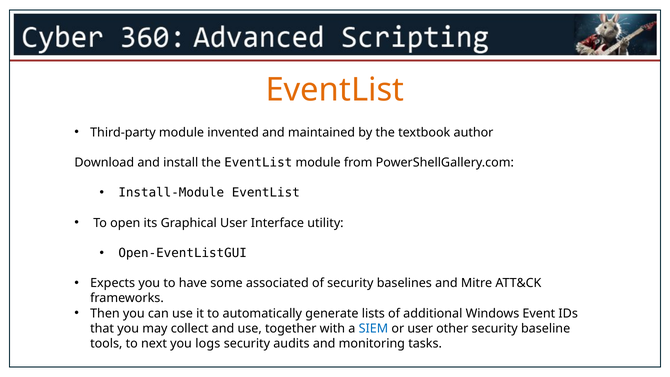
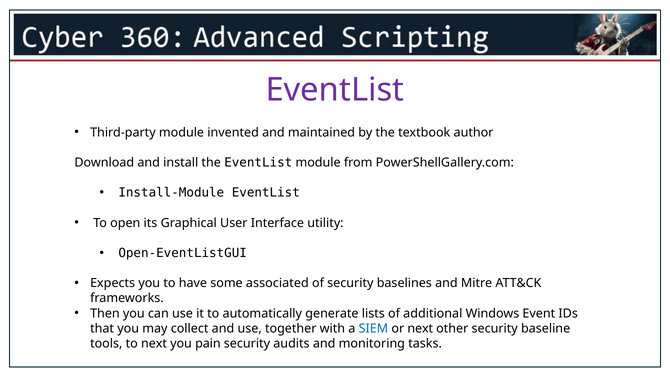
EventList colour: orange -> purple (335, 90)
or user: user -> next (420, 328)
logs: logs -> pain (208, 343)
